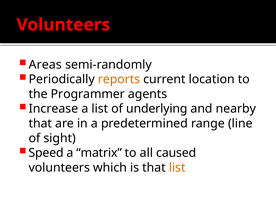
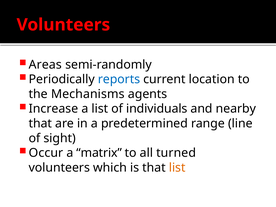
reports colour: orange -> blue (119, 79)
Programmer: Programmer -> Mechanisms (88, 94)
underlying: underlying -> individuals (157, 109)
Speed: Speed -> Occur (46, 153)
caused: caused -> turned (176, 153)
